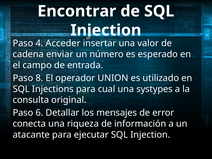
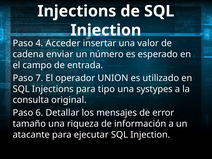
Encontrar: Encontrar -> Injections (77, 11)
8: 8 -> 7 (39, 78)
cual: cual -> tipo (106, 89)
conecta: conecta -> tamaño (29, 124)
